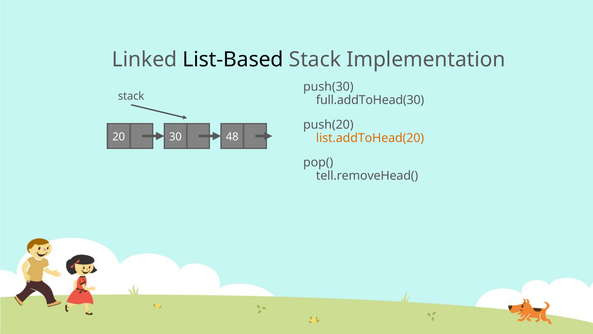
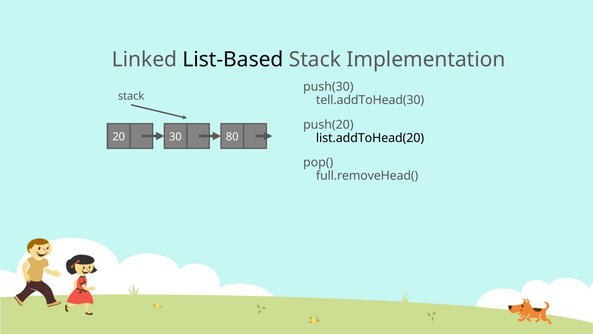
full.addToHead(30: full.addToHead(30 -> tell.addToHead(30 (370, 100)
48: 48 -> 80 (232, 137)
list.addToHead(20 colour: orange -> black (370, 138)
tell.removeHead(: tell.removeHead( -> full.removeHead( (367, 176)
